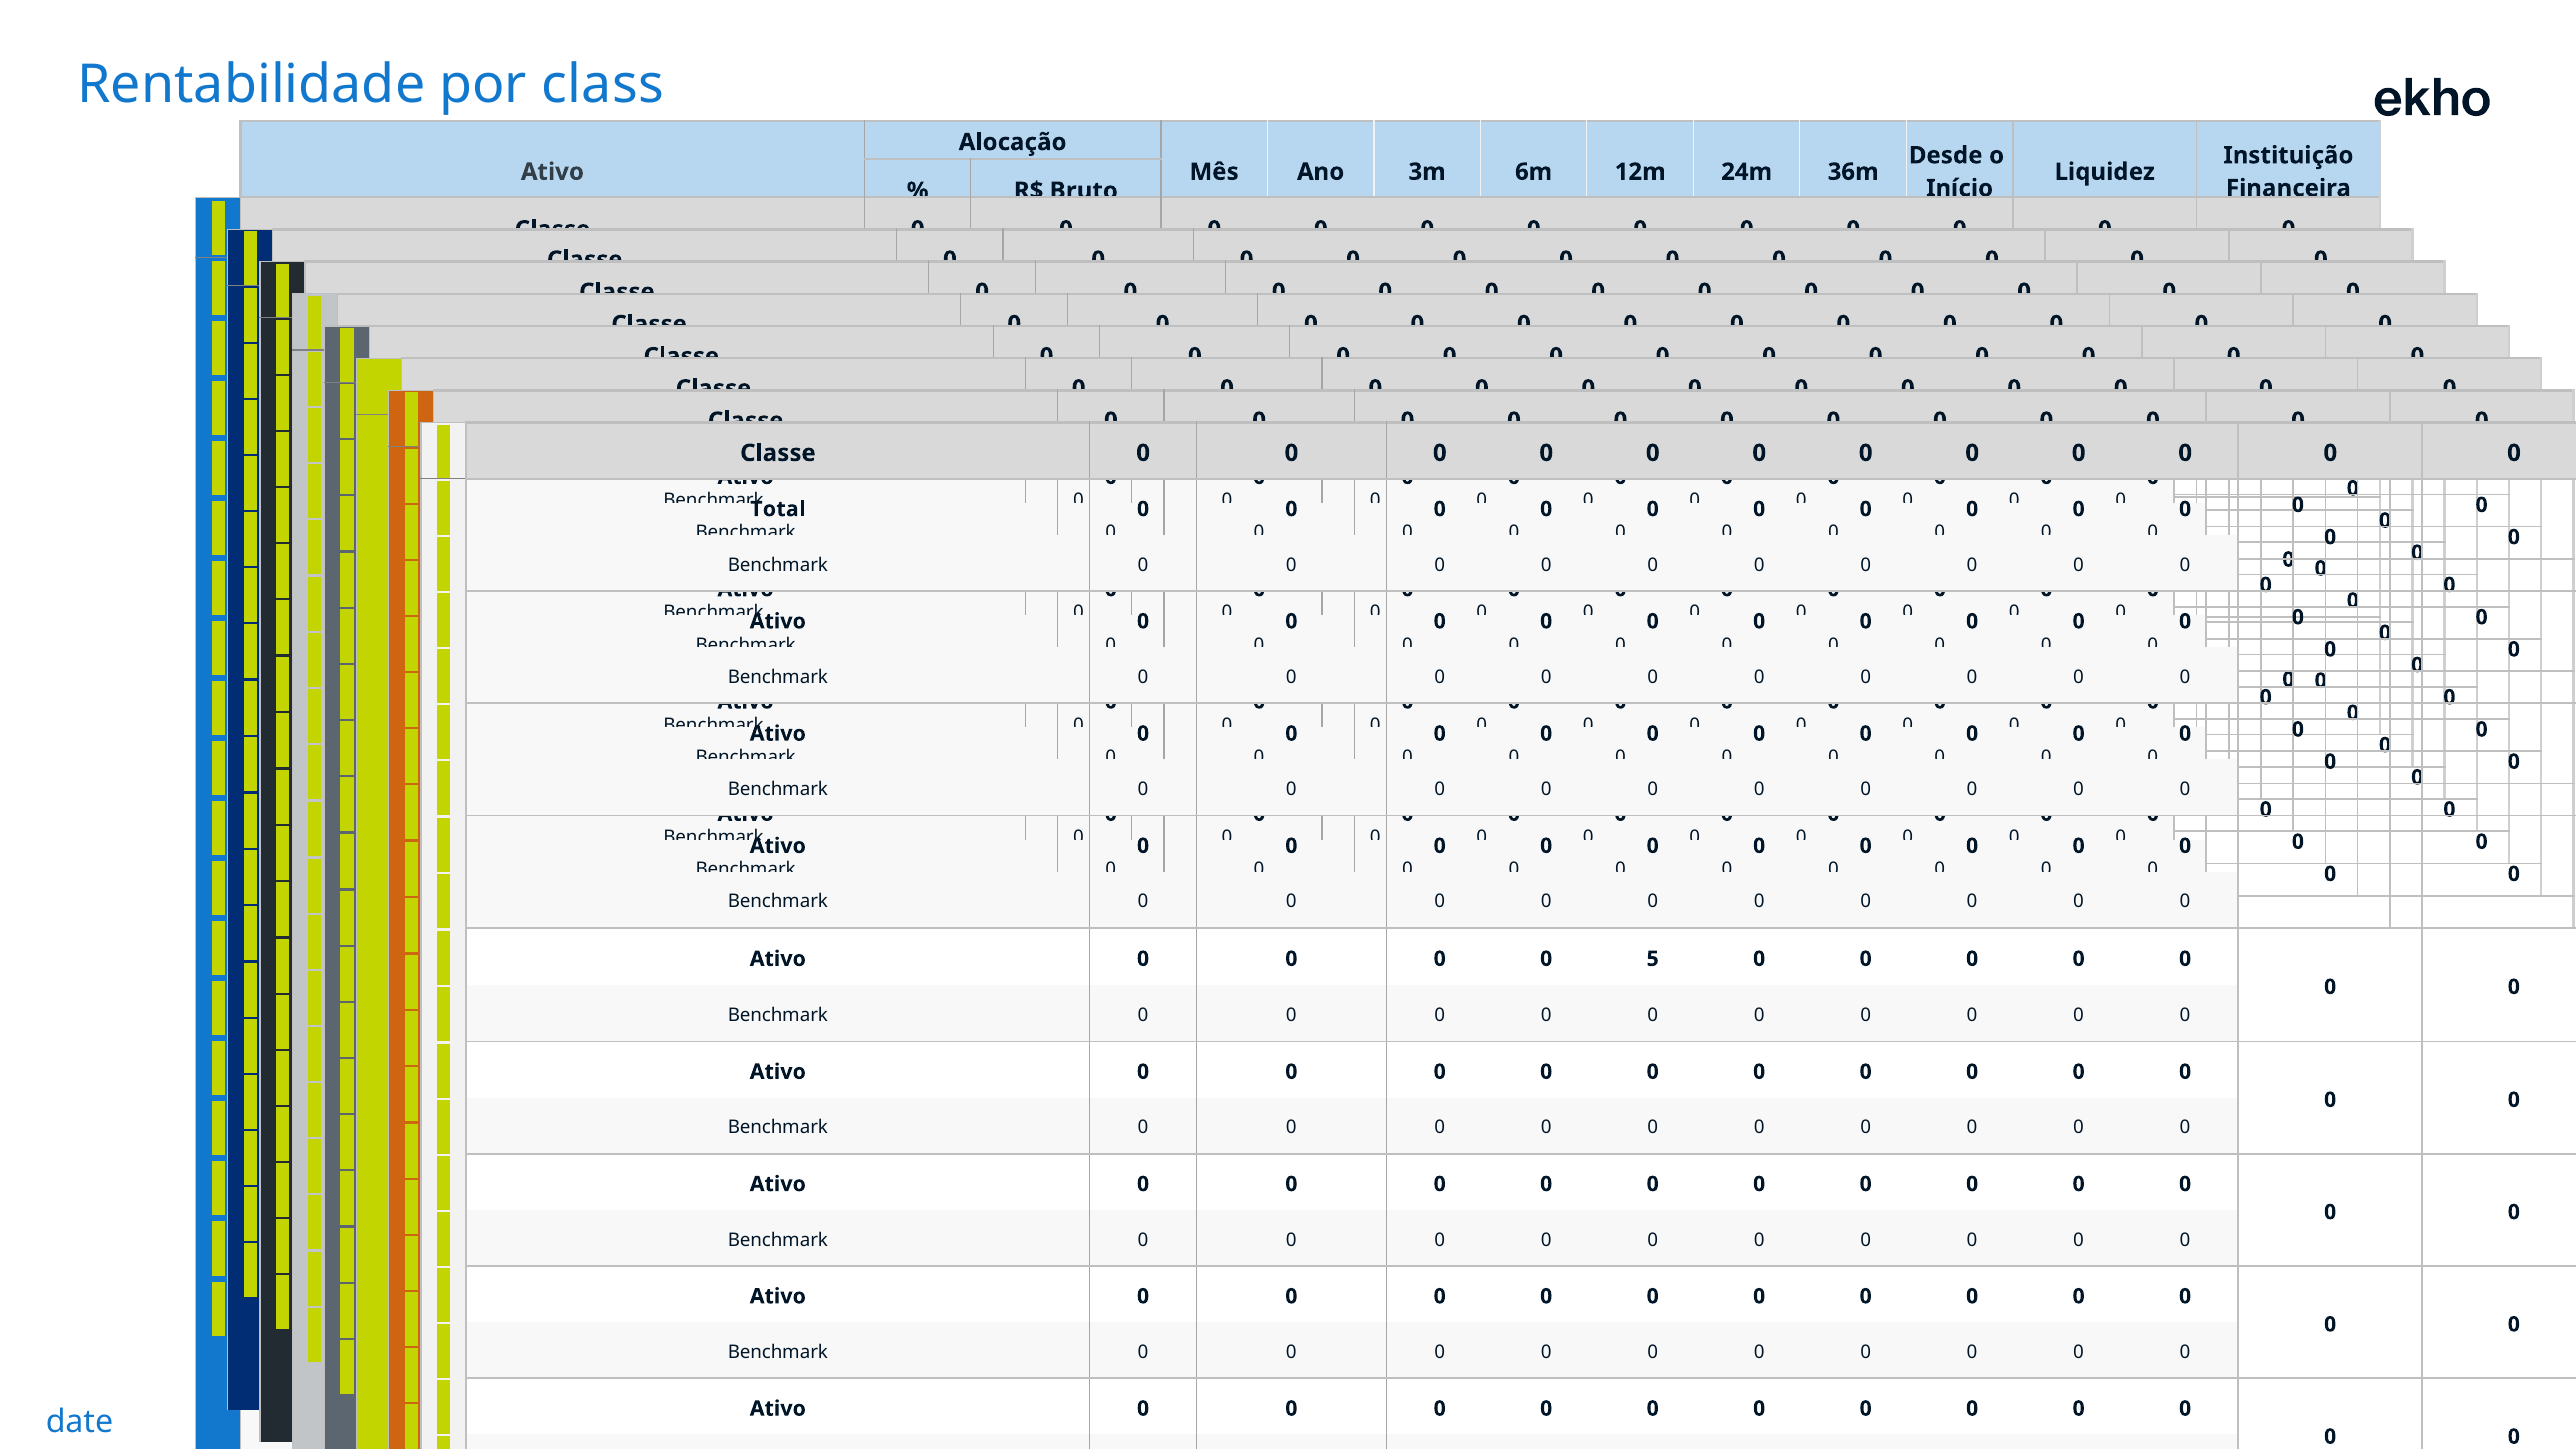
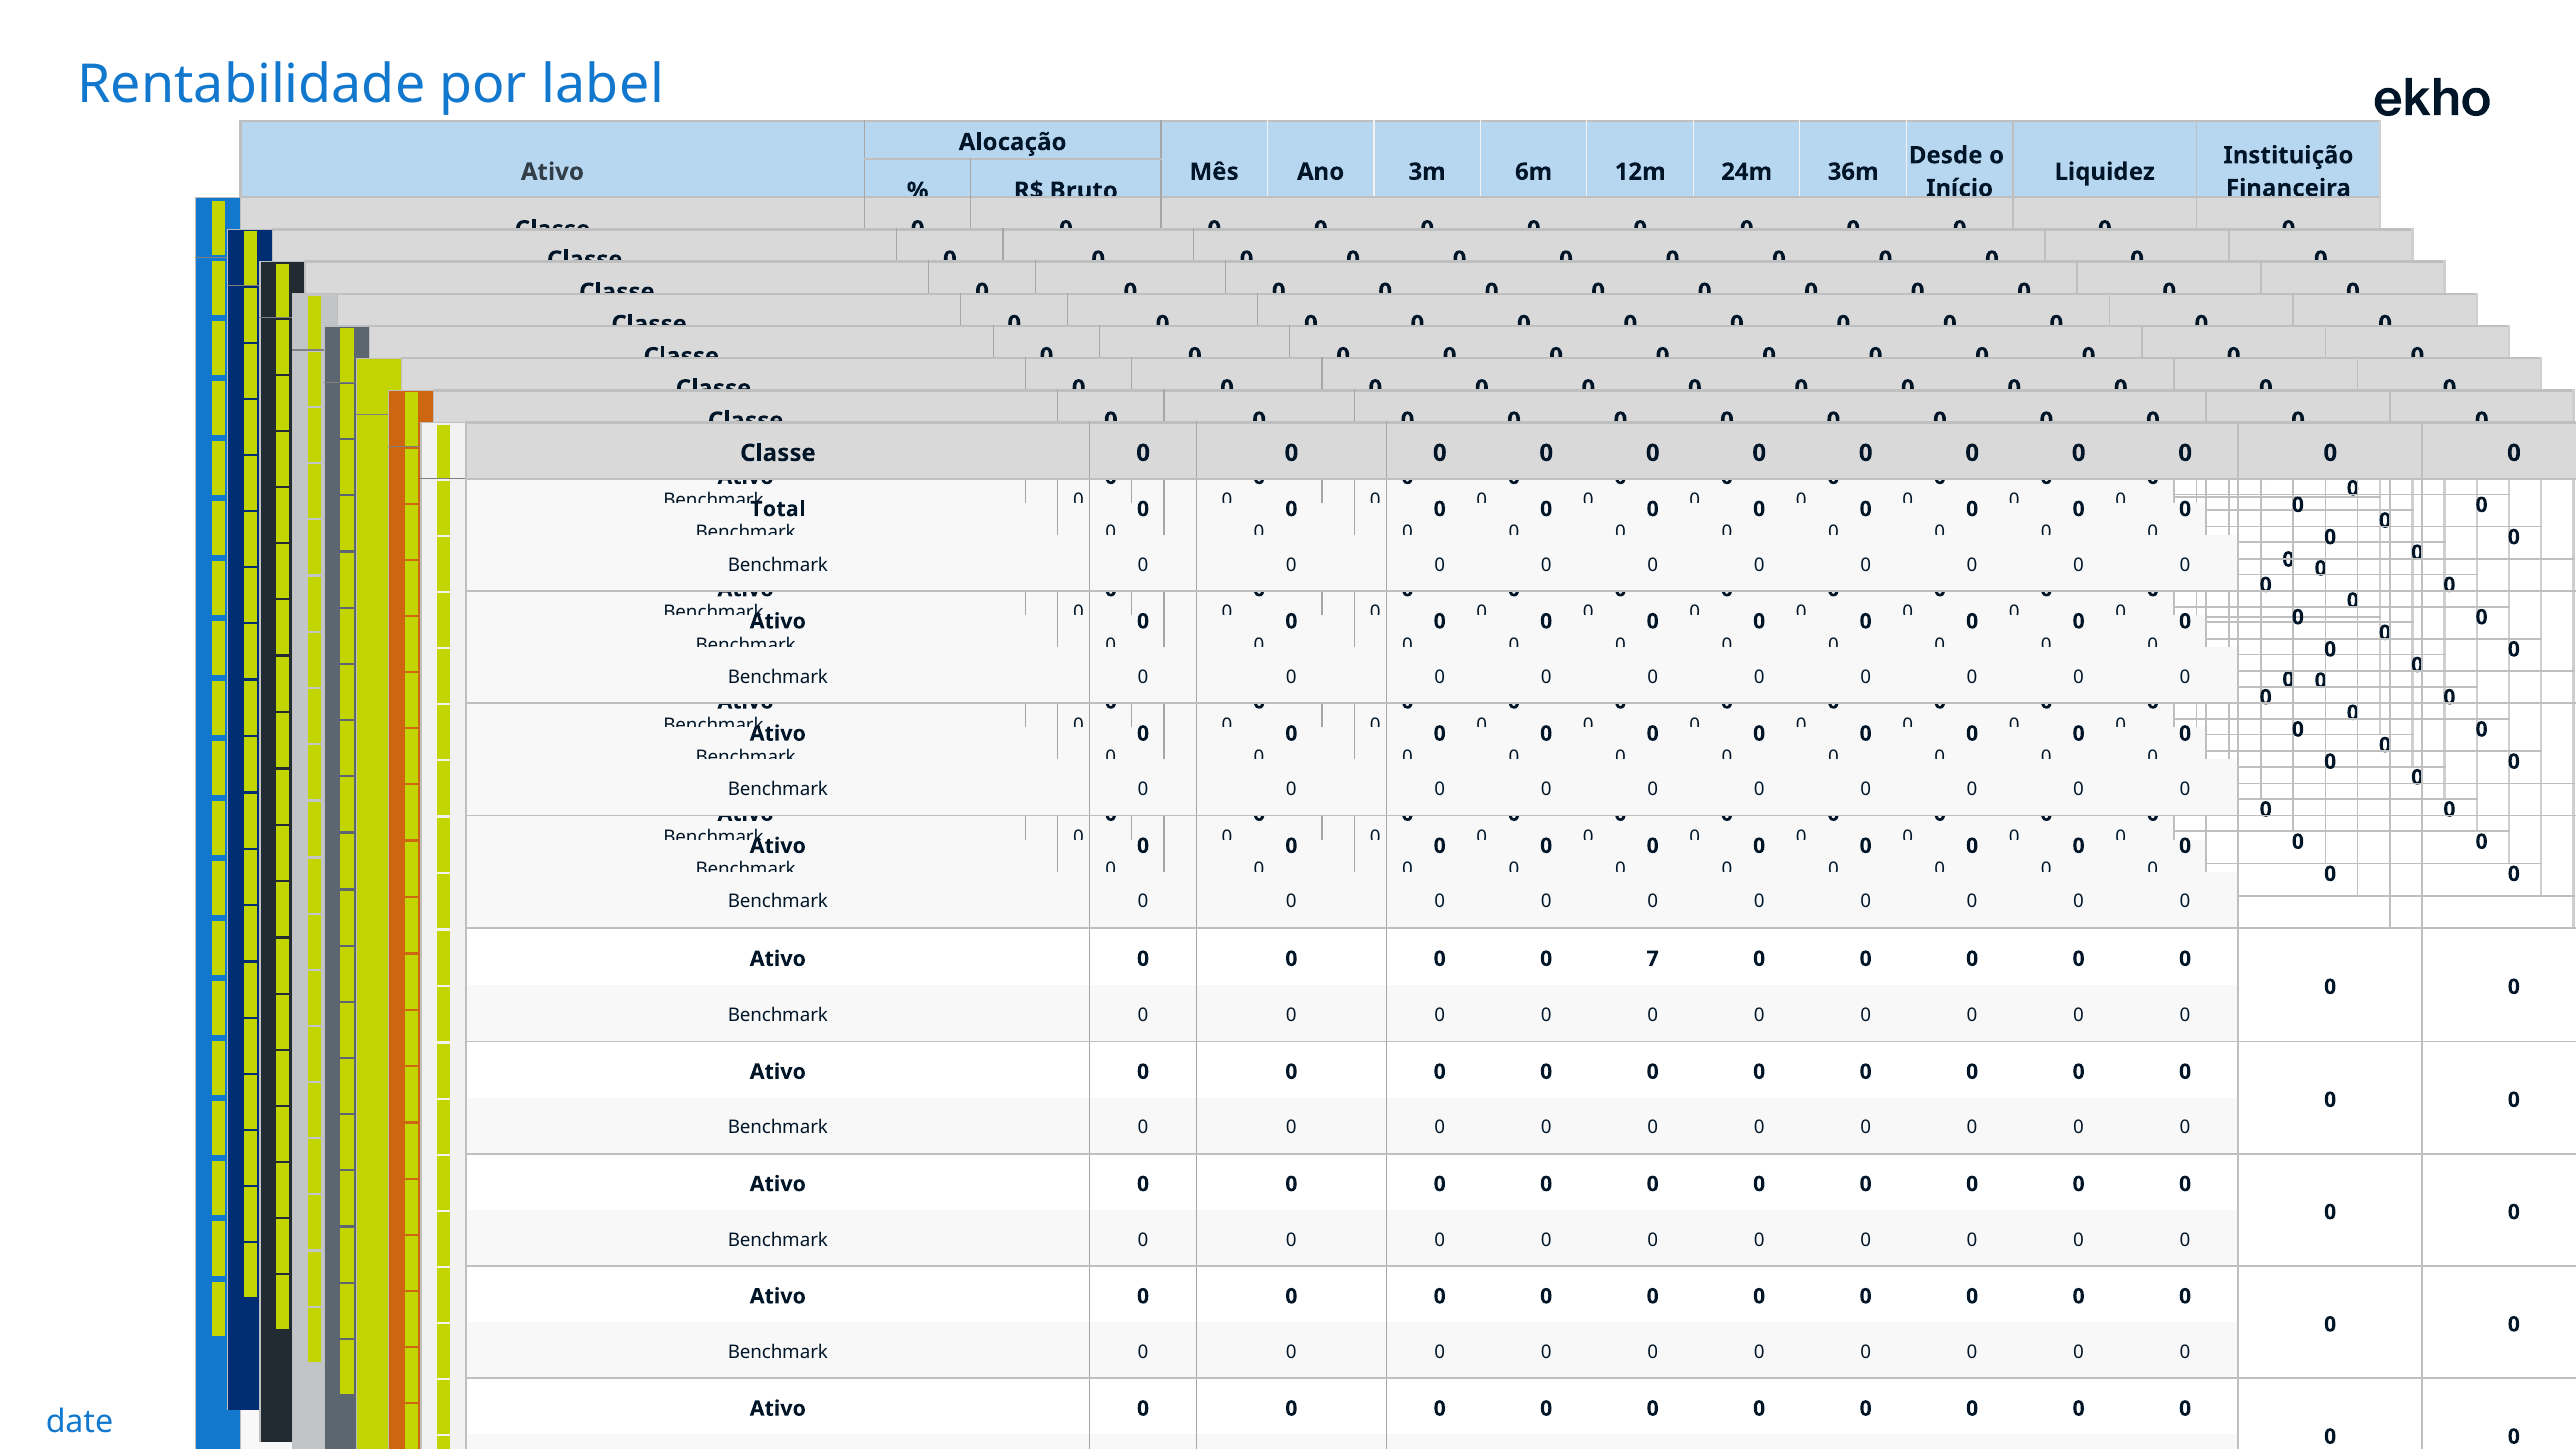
class: class -> label (603, 85)
5: 5 -> 7 (1653, 959)
